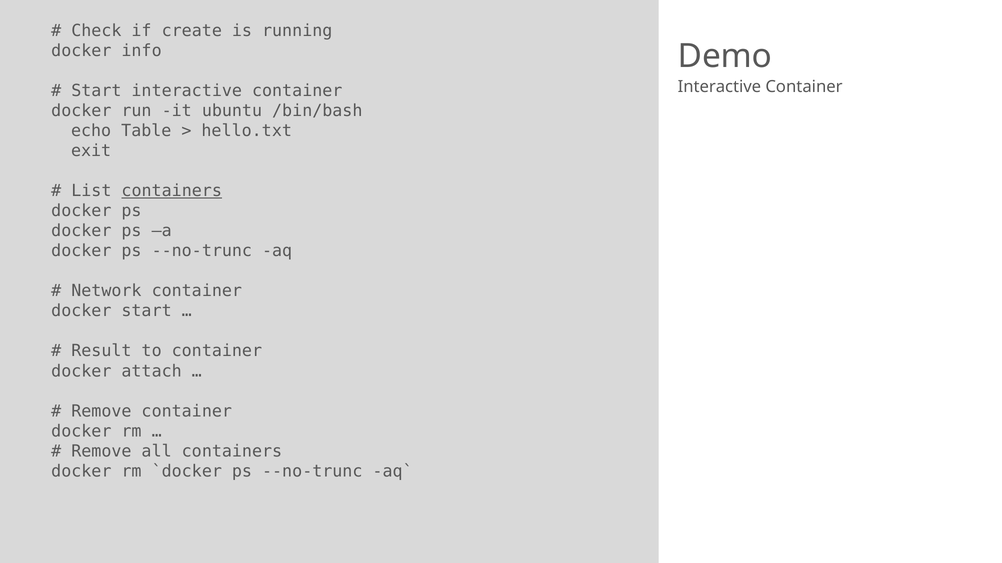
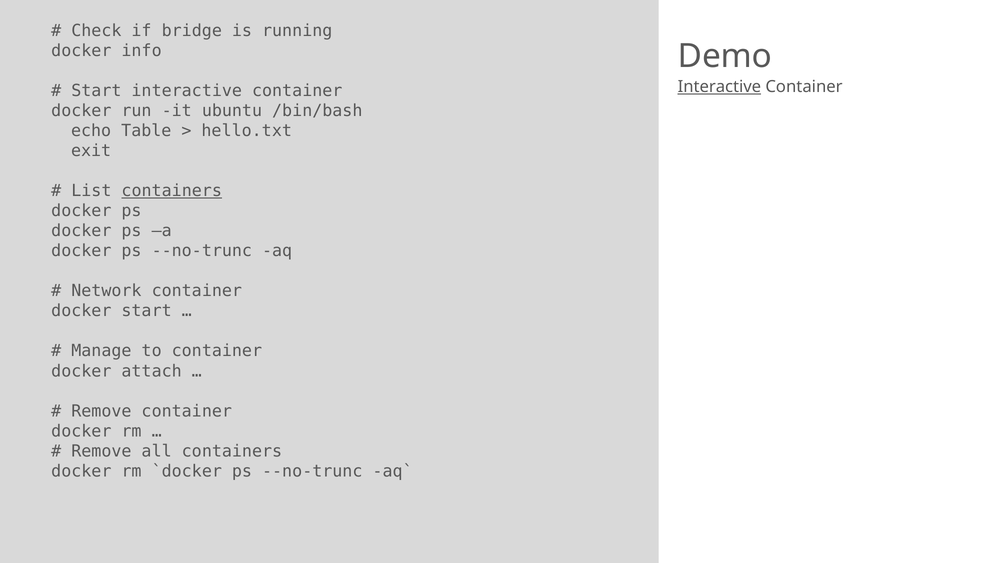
create: create -> bridge (192, 31)
Interactive underline: none -> present (719, 87)
Result: Result -> Manage (101, 351)
